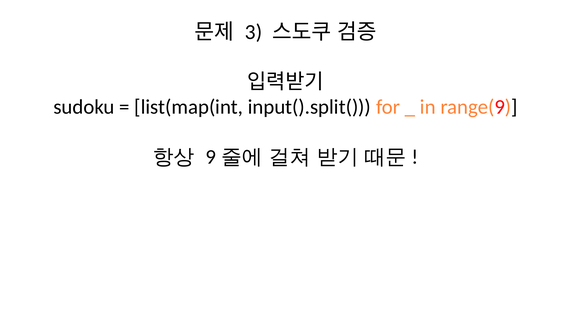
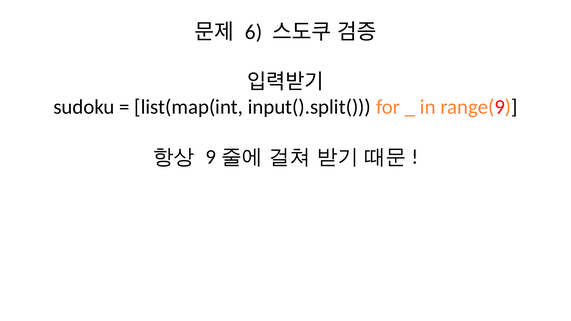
3: 3 -> 6 (254, 32)
